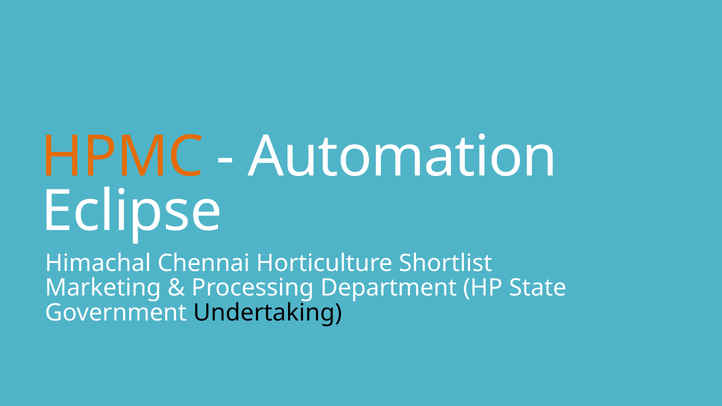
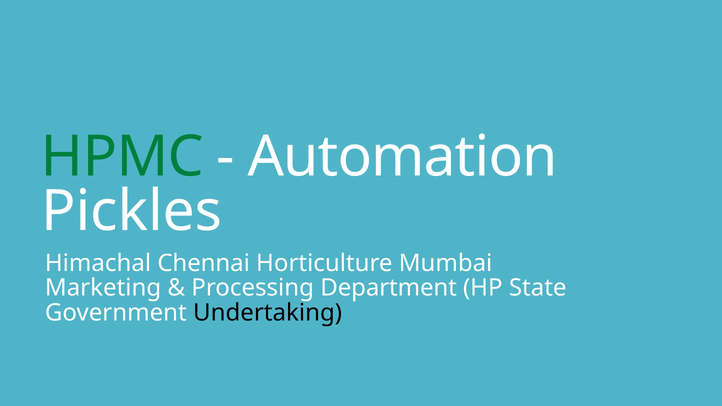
HPMC colour: orange -> green (123, 157)
Eclipse: Eclipse -> Pickles (132, 212)
Shortlist: Shortlist -> Mumbai (446, 264)
